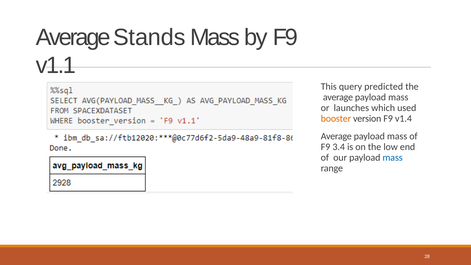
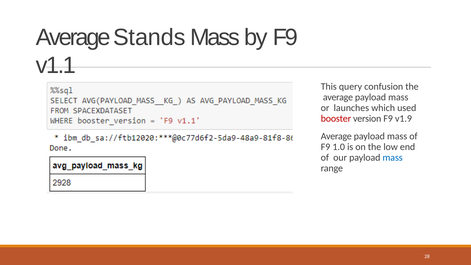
predicted: predicted -> confusion (384, 86)
booster colour: orange -> red (336, 119)
v1.4: v1.4 -> v1.9 (403, 119)
3.4: 3.4 -> 1.0 (339, 147)
